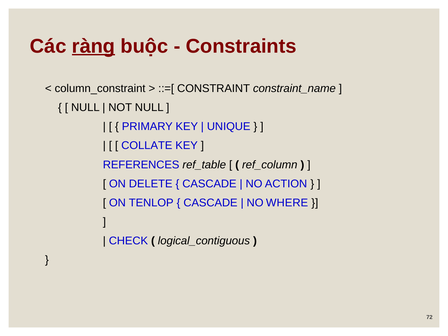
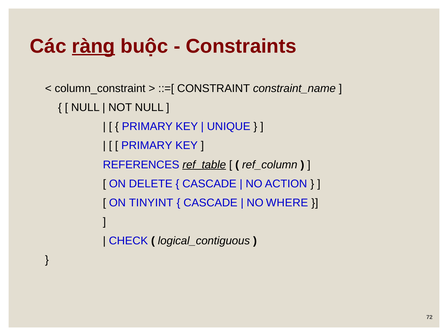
COLLATE: COLLATE -> PRIMARY (147, 146)
ref_table underline: none -> present (204, 165)
TENLOP: TENLOP -> TINYINT (151, 203)
